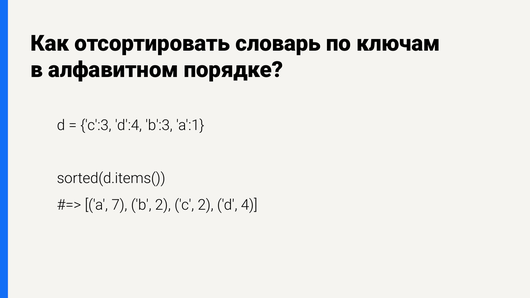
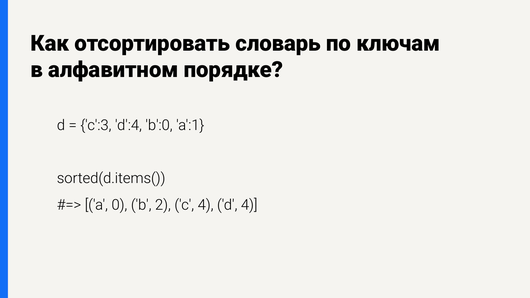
b':3: b':3 -> b':0 (159, 125)
7: 7 -> 0 (119, 205)
c 2: 2 -> 4 (206, 205)
